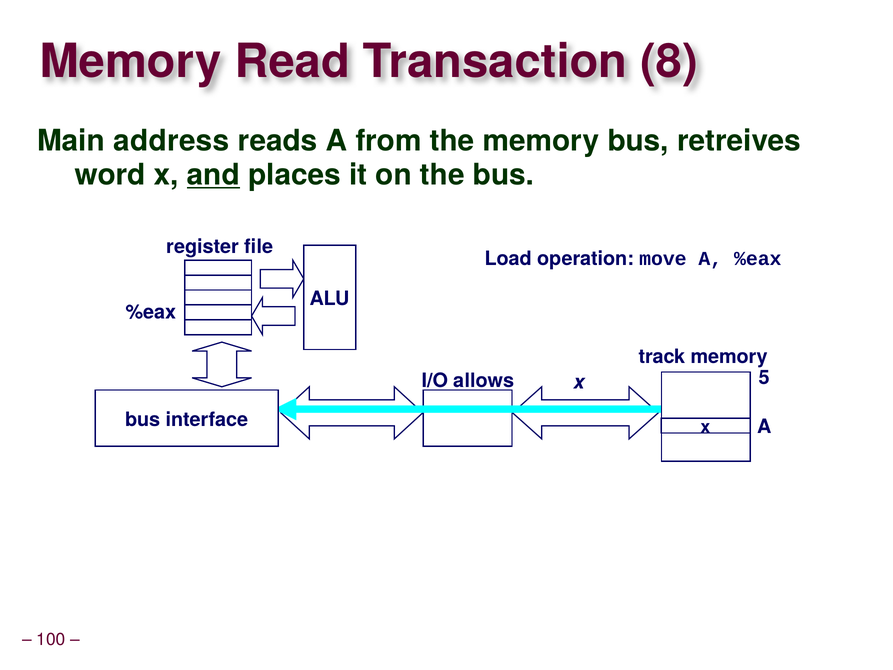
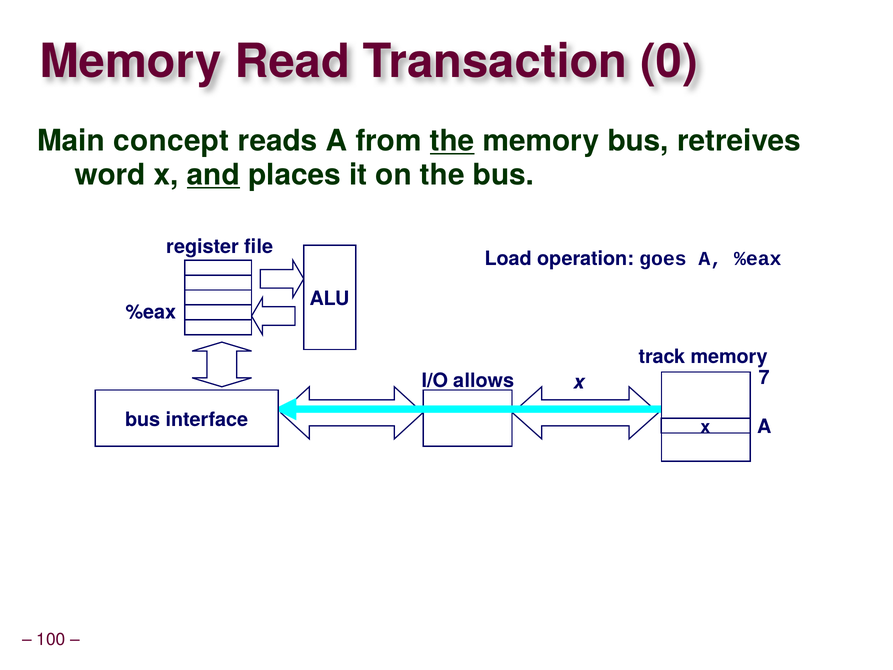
8: 8 -> 0 (669, 62)
address: address -> concept (171, 141)
the underline: none -> present (452, 141)
move: move -> goes (663, 259)
5: 5 -> 7 (764, 378)
